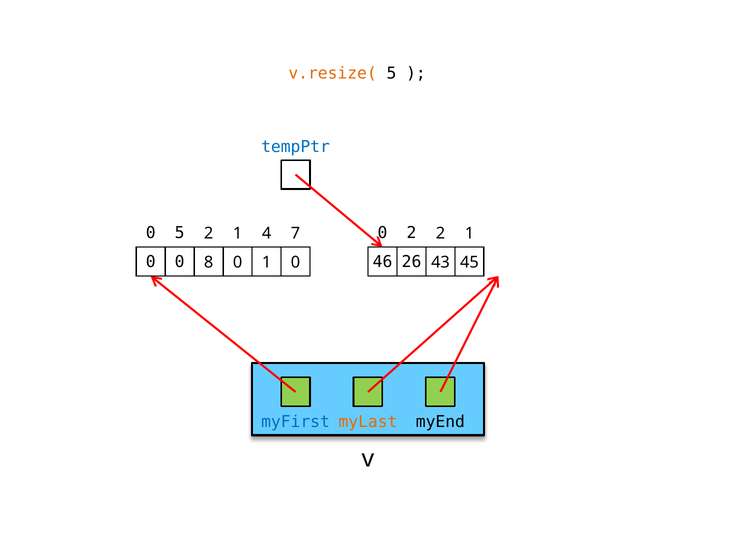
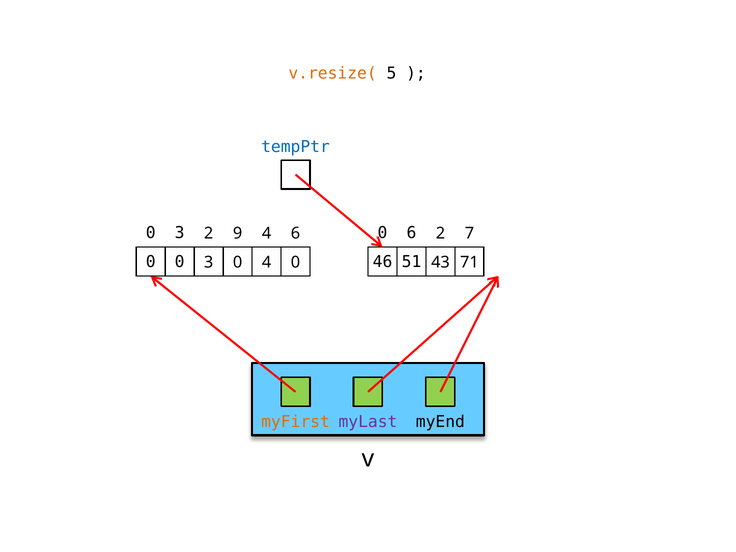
5: 5 -> 3 (180, 233)
1: 1 -> 9 (238, 233)
4 7: 7 -> 6 (296, 233)
2: 2 -> 6 (411, 233)
1: 1 -> 7 (469, 233)
0 0 8: 8 -> 3 (209, 262)
0 1: 1 -> 4 (267, 262)
26: 26 -> 51 (412, 262)
45: 45 -> 71 (469, 262)
myFirst colour: blue -> orange (295, 422)
myLast colour: orange -> purple (368, 422)
